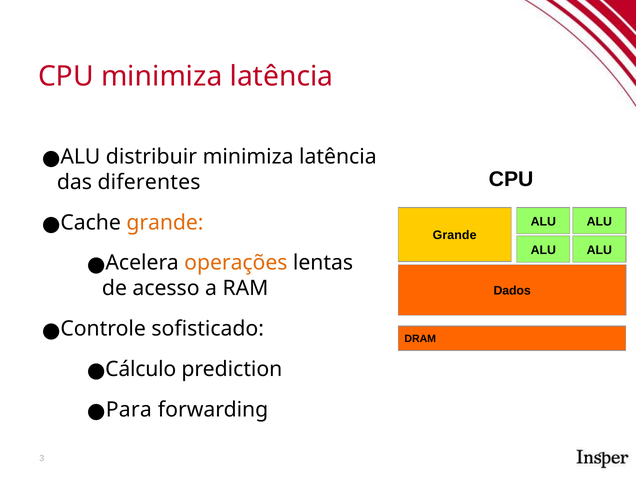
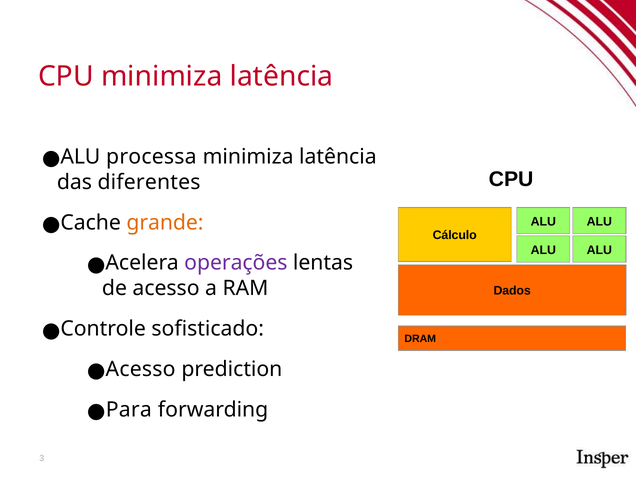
distribuir: distribuir -> processa (151, 157)
Grande: Grande -> Cálculo (455, 235)
operações colour: orange -> purple (236, 263)
Cálculo: Cálculo -> Acesso (141, 369)
